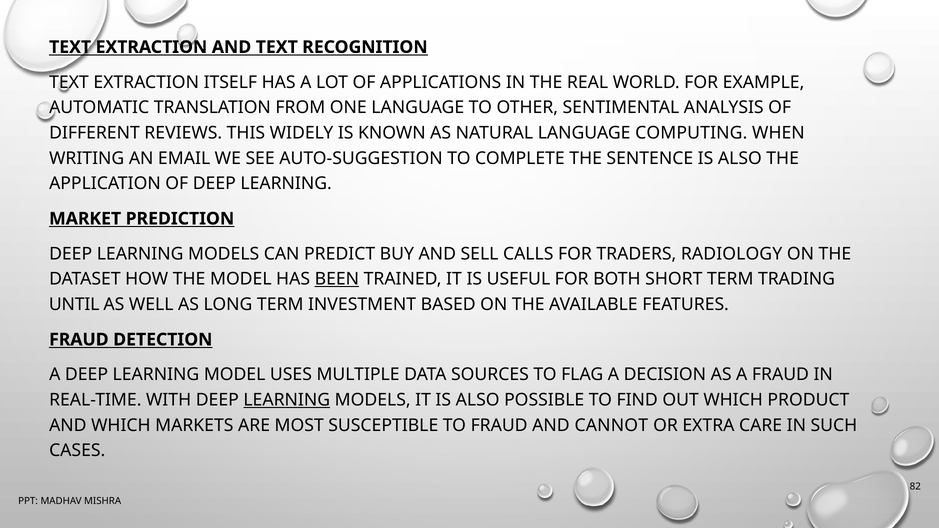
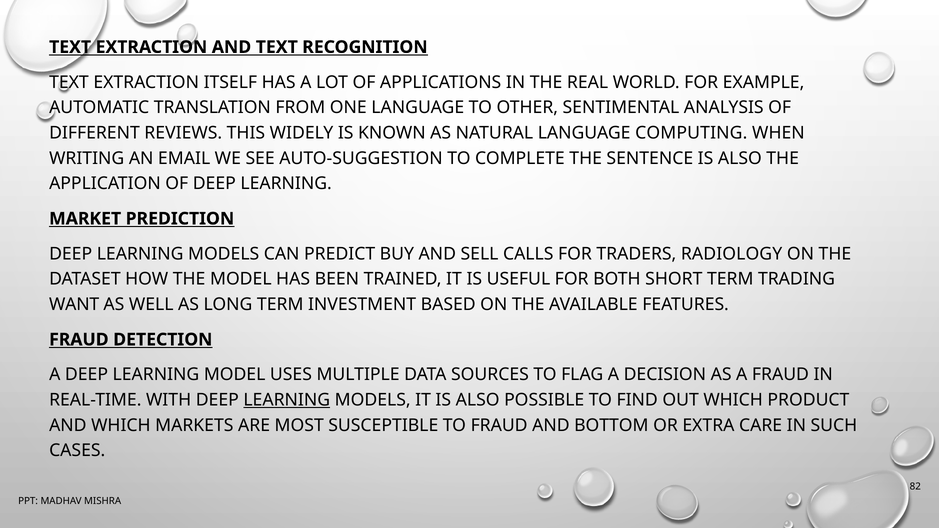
BEEN underline: present -> none (337, 279)
UNTIL: UNTIL -> WANT (74, 305)
CANNOT: CANNOT -> BOTTOM (611, 425)
